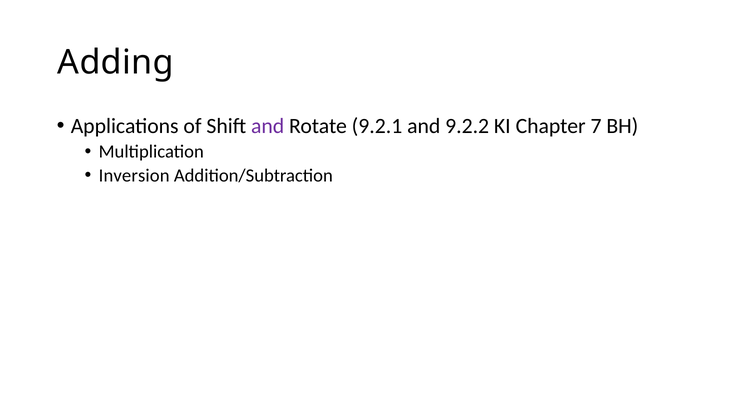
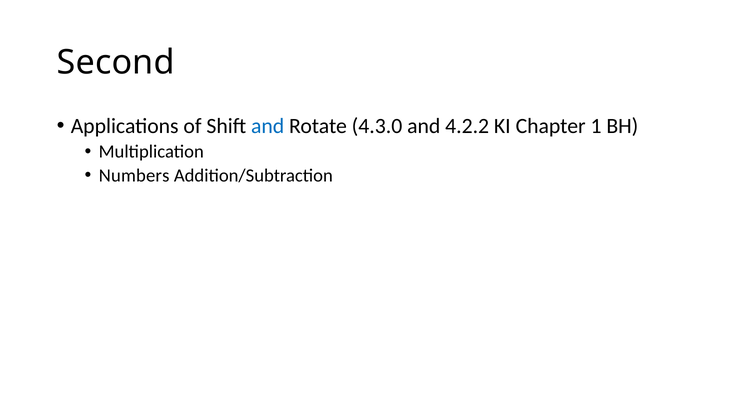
Adding: Adding -> Second (116, 63)
and colour: purple -> blue (268, 126)
9.2.1: 9.2.1 -> 4.3.0 (377, 126)
9.2.2: 9.2.2 -> 4.2.2 (467, 126)
7: 7 -> 1 (596, 126)
Inversion: Inversion -> Numbers (134, 176)
